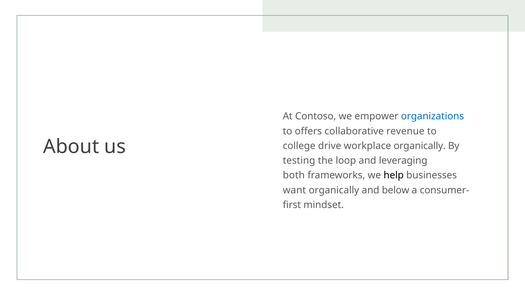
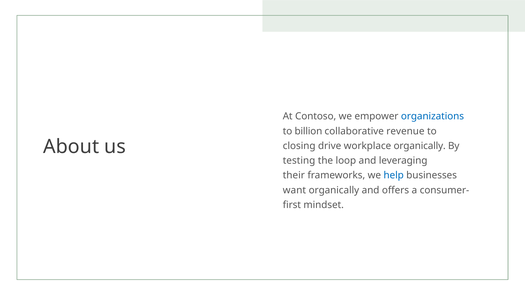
offers: offers -> billion (308, 131)
college: college -> closing (299, 146)
both: both -> their (294, 176)
help colour: black -> blue (394, 176)
below: below -> offers (396, 190)
